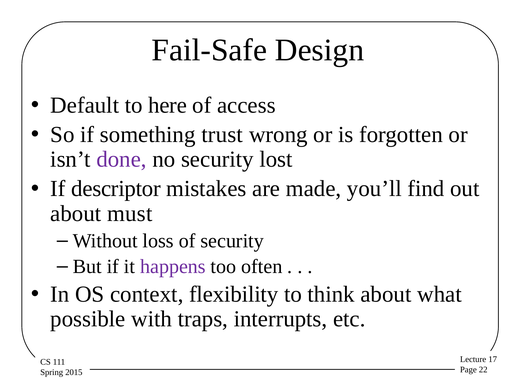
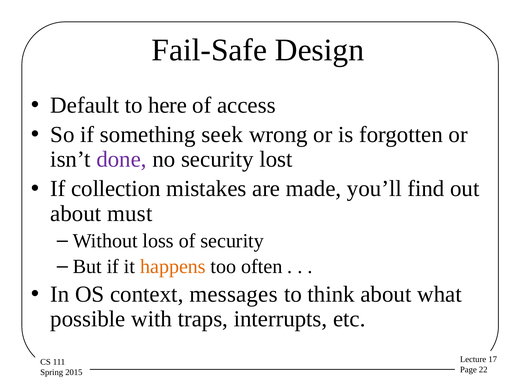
trust: trust -> seek (222, 135)
descriptor: descriptor -> collection (116, 189)
happens colour: purple -> orange (173, 266)
flexibility: flexibility -> messages (234, 294)
